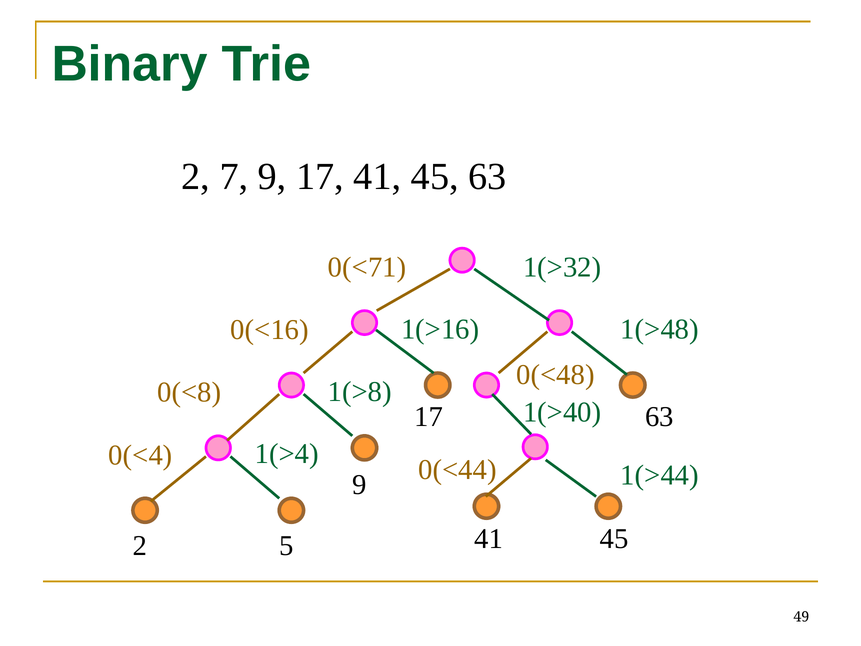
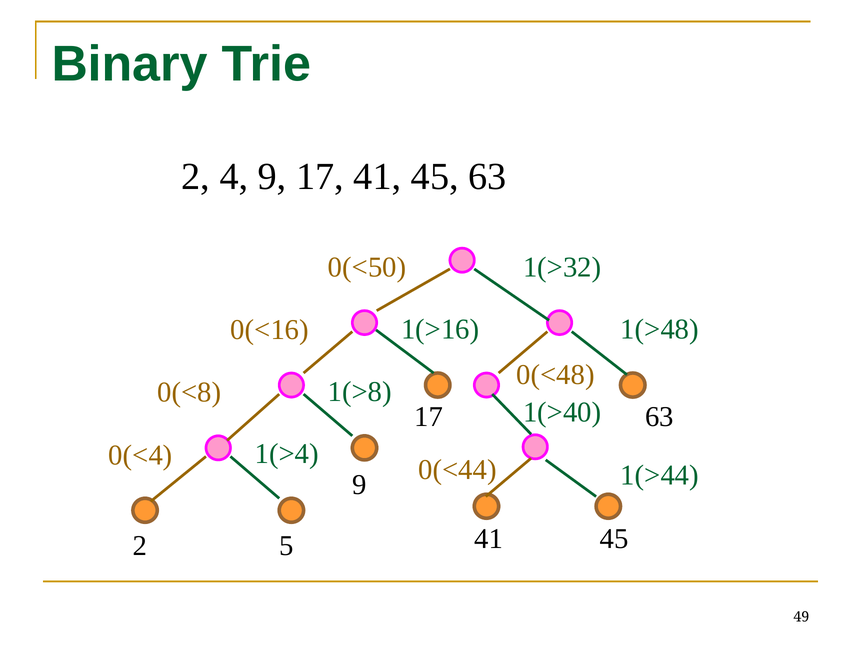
7: 7 -> 4 (234, 176)
0(<71: 0(<71 -> 0(<50 (367, 267)
